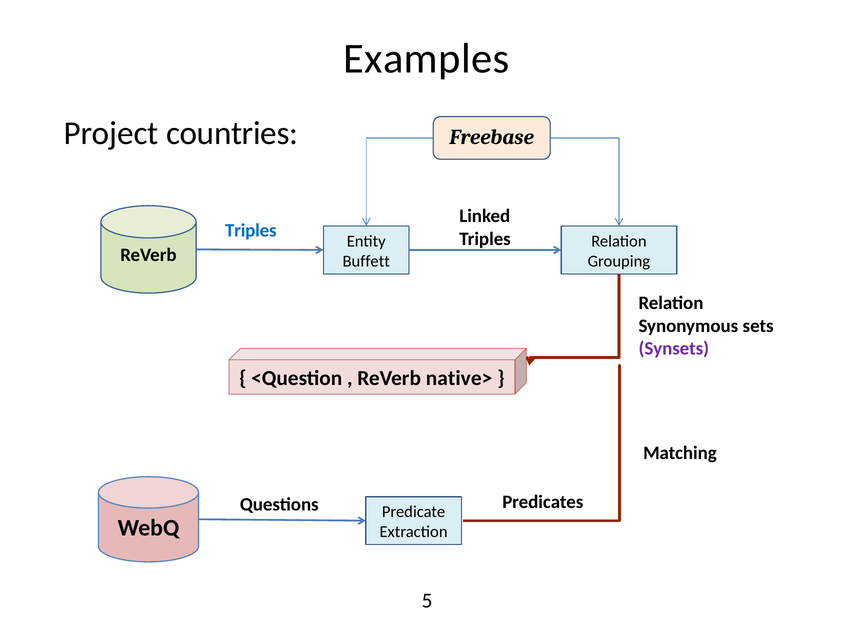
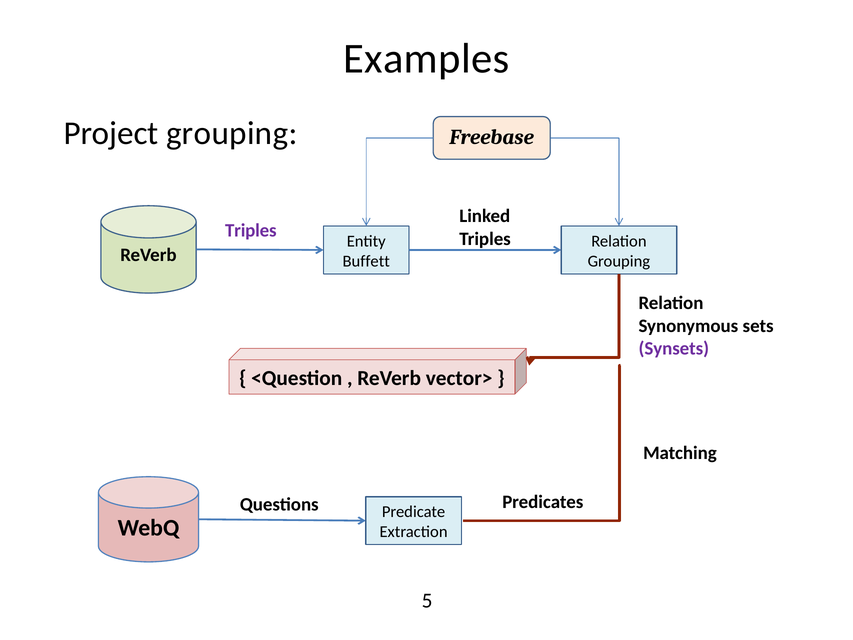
Project countries: countries -> grouping (232, 133)
Triples colour: blue -> purple (251, 231)
native>: native> -> vector> (459, 378)
